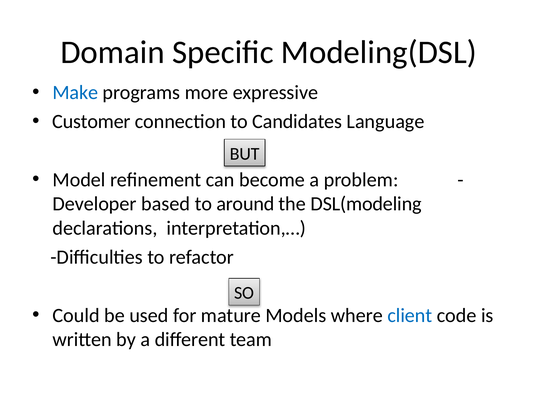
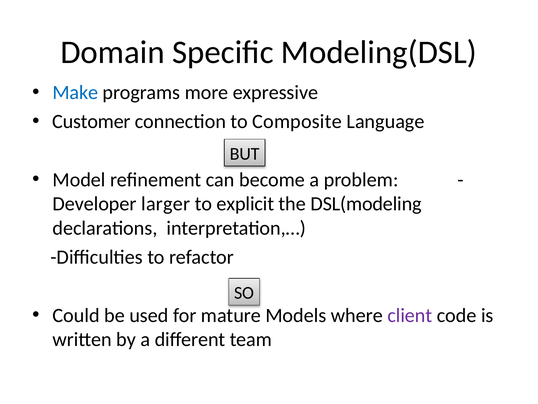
Candidates: Candidates -> Composite (297, 121)
based: based -> larger (166, 204)
around: around -> explicit (245, 204)
client colour: blue -> purple (410, 315)
